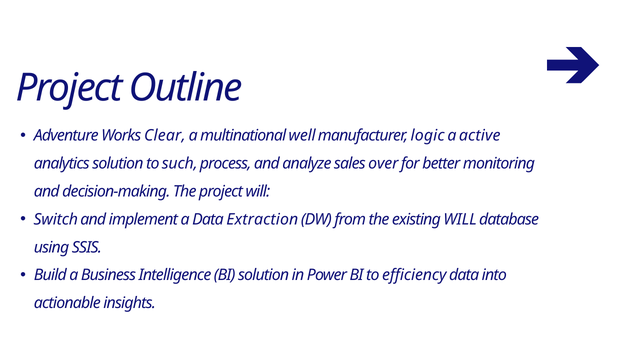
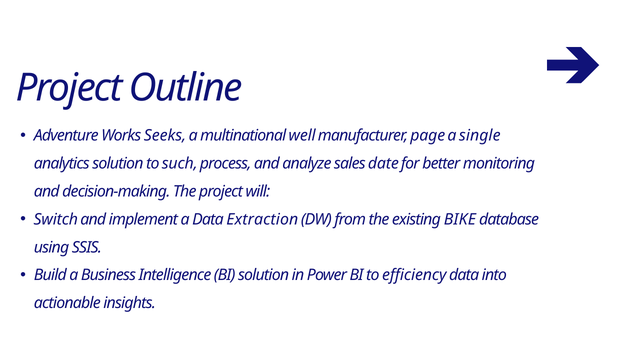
Clear: Clear -> Seeks (165, 136)
logic: logic -> page (428, 136)
active: active -> single (480, 136)
over: over -> date (383, 164)
existing WILL: WILL -> BIKE (460, 220)
